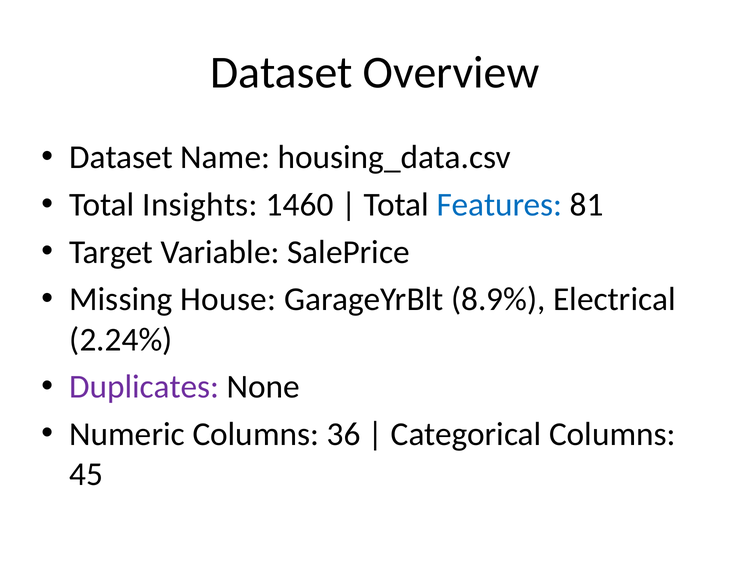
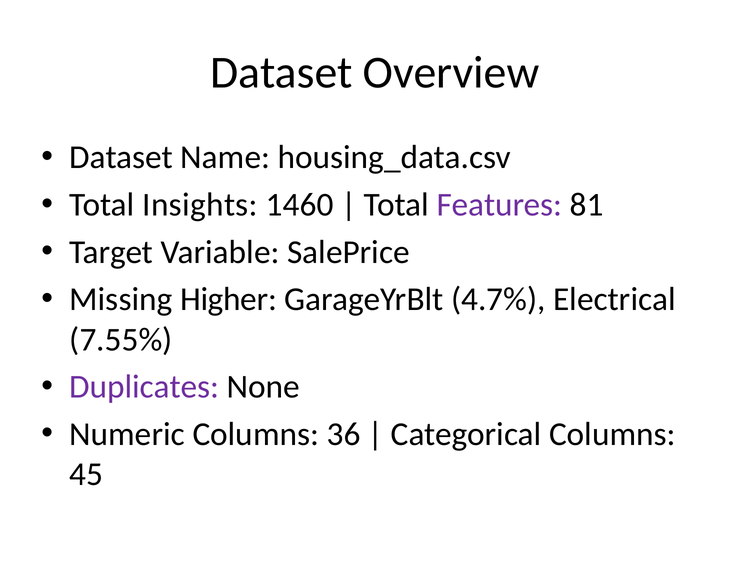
Features colour: blue -> purple (499, 205)
House: House -> Higher (229, 299)
8.9%: 8.9% -> 4.7% (498, 299)
2.24%: 2.24% -> 7.55% (121, 339)
